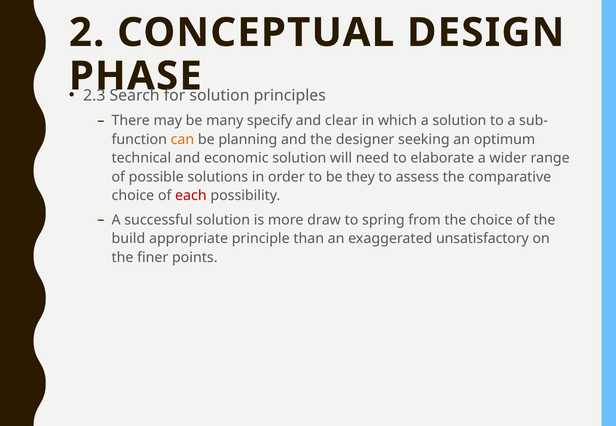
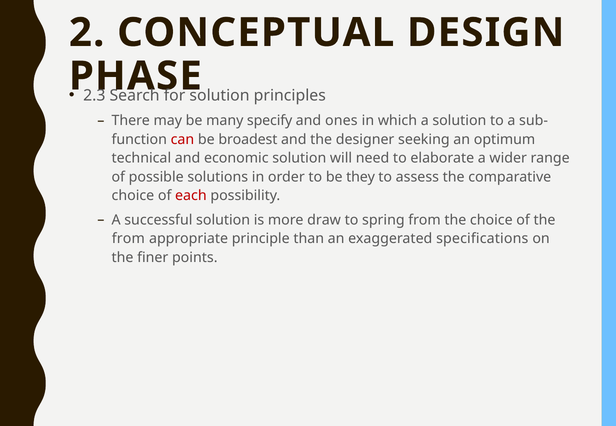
clear: clear -> ones (341, 121)
can colour: orange -> red (182, 140)
planning: planning -> broadest (248, 140)
build: build -> from (128, 239)
unsatisfactory: unsatisfactory -> specifications (482, 239)
